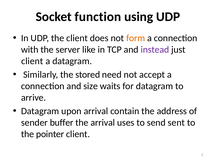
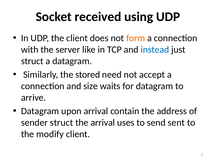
function: function -> received (98, 17)
instead colour: purple -> blue (155, 50)
client: client -> struct (32, 61)
sender buffer: buffer -> struct (62, 123)
pointer: pointer -> modify (50, 134)
